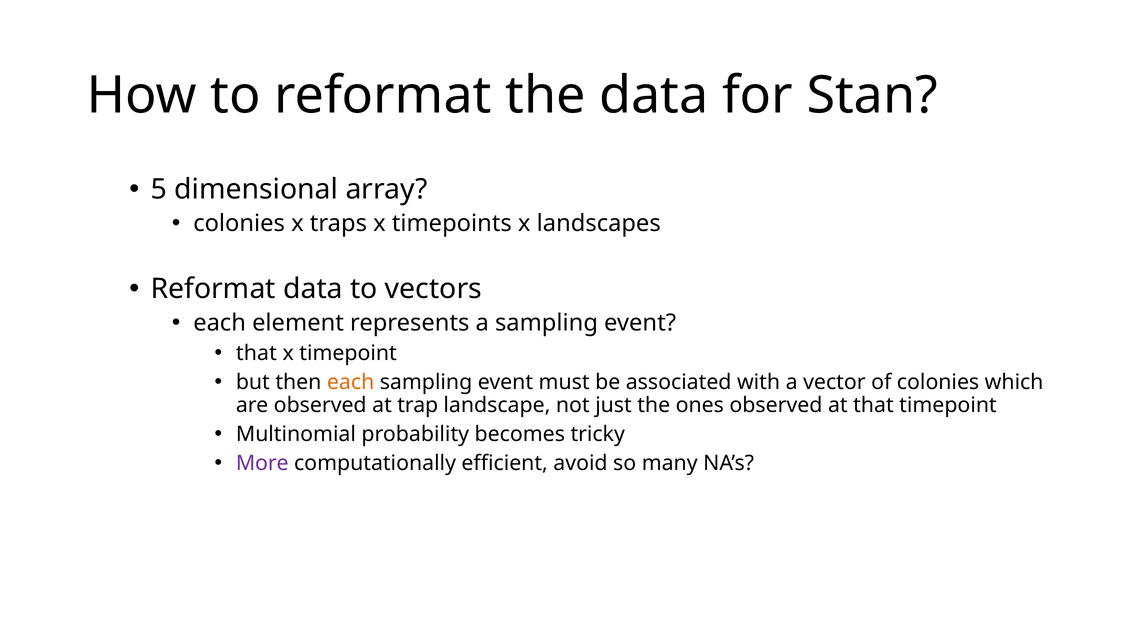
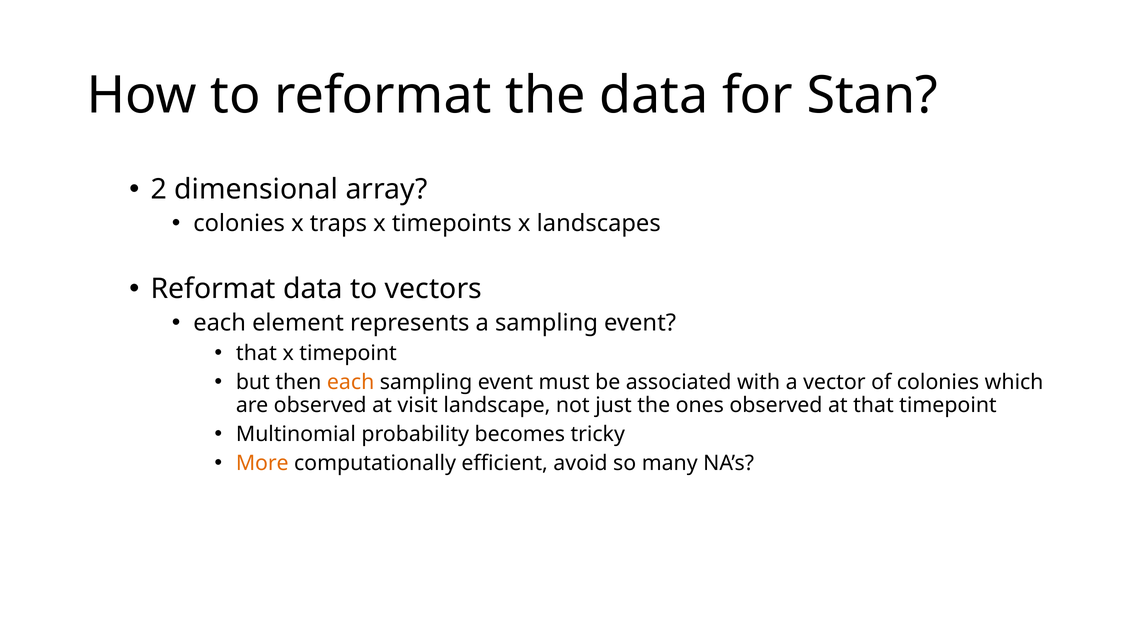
5: 5 -> 2 (159, 190)
trap: trap -> visit (418, 406)
More colour: purple -> orange (262, 463)
